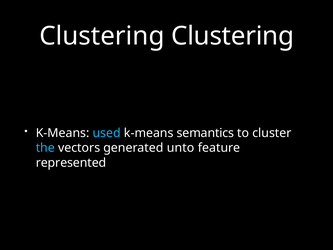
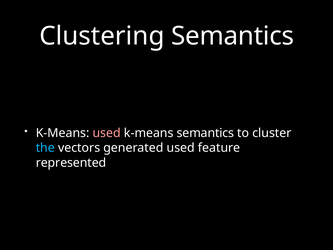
Clustering Clustering: Clustering -> Semantics (233, 36)
used colour: light blue -> pink (107, 133)
generated unto: unto -> used (181, 148)
